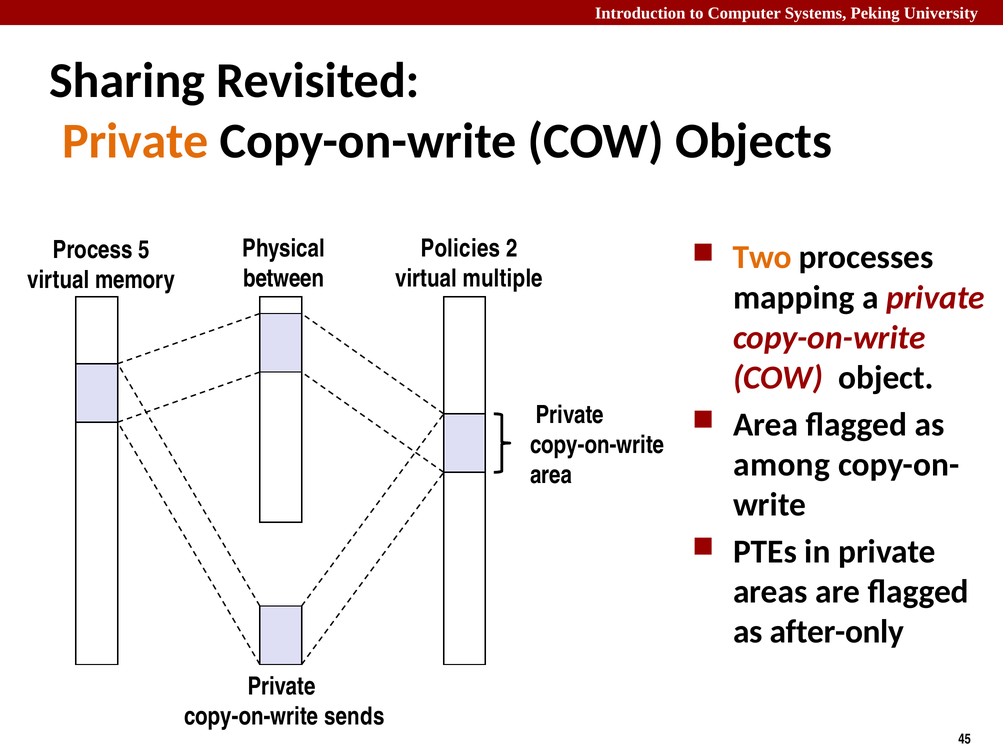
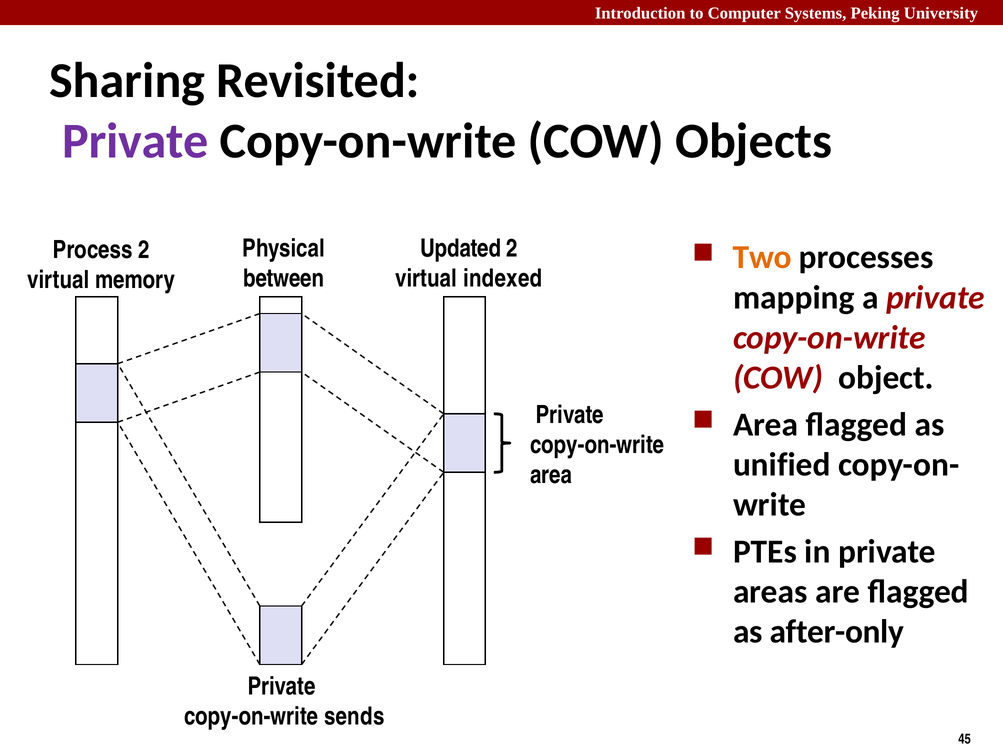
Private colour: orange -> purple (135, 141)
Policies: Policies -> Updated (461, 249)
Process 5: 5 -> 2 (144, 250)
multiple: multiple -> indexed (503, 279)
among: among -> unified (782, 465)
